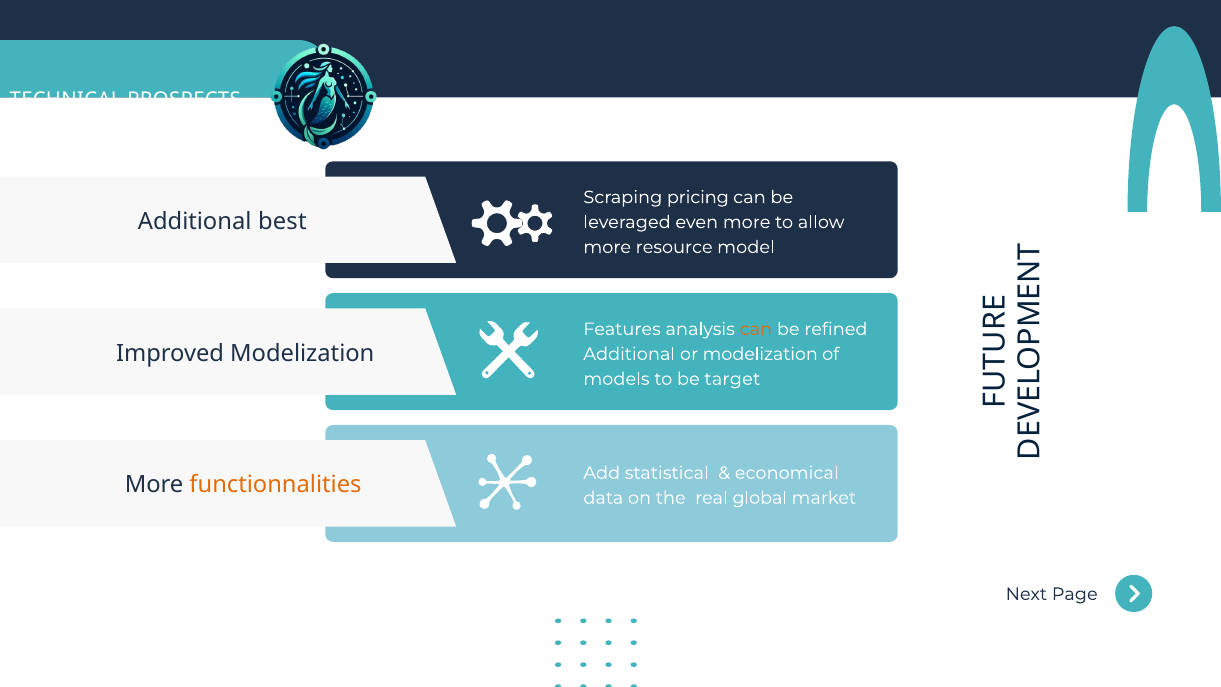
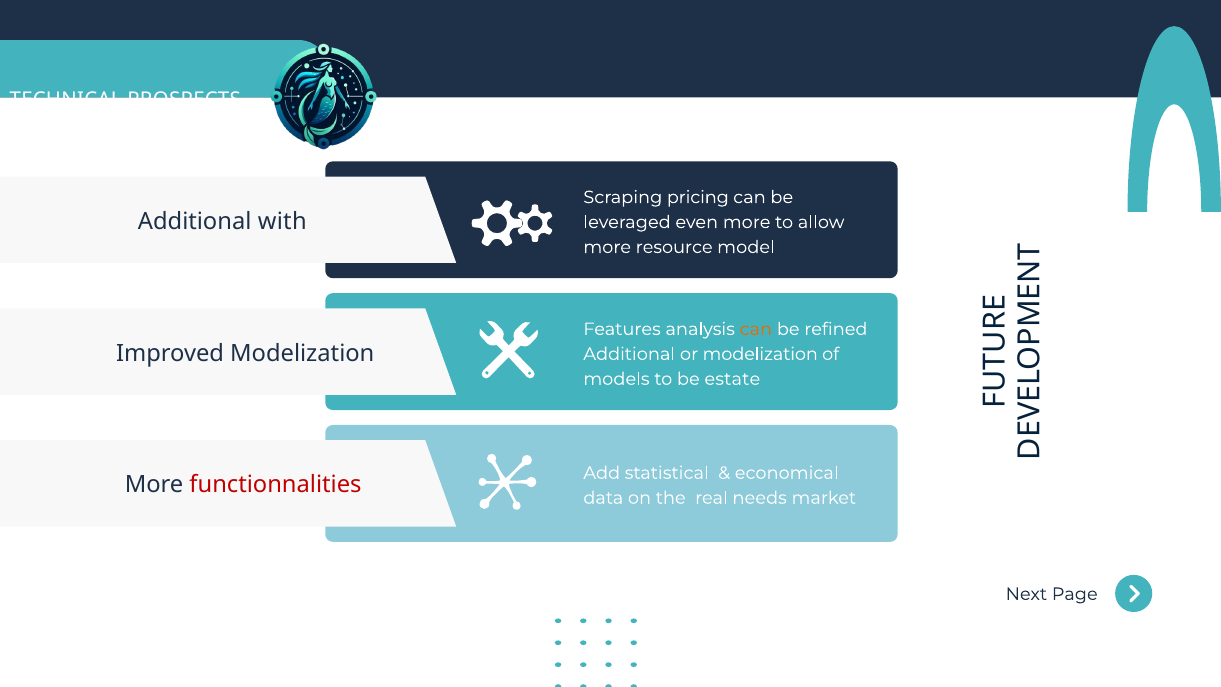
best: best -> with (282, 221)
target: target -> estate (732, 379)
functionnalities colour: orange -> red (276, 485)
global: global -> needs (760, 498)
